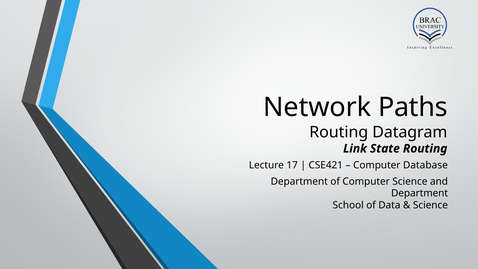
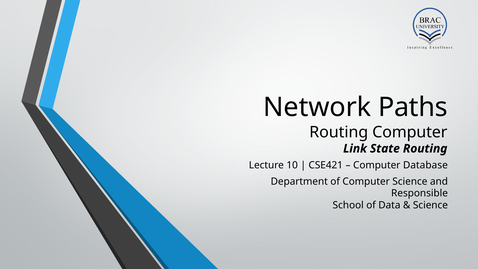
Routing Datagram: Datagram -> Computer (410, 132)
17: 17 -> 10 (292, 165)
Department: Department -> Responsible (420, 193)
